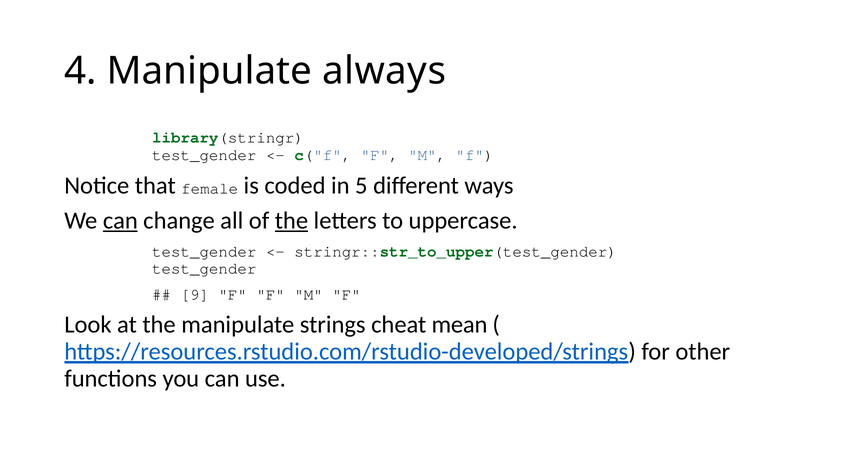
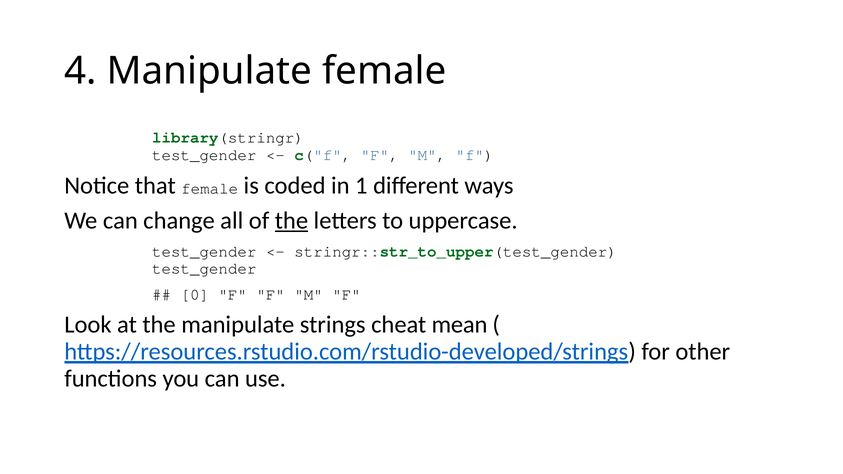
Manipulate always: always -> female (384, 71)
5: 5 -> 1 (361, 185)
can underline: present -> none (120, 221)
9: 9 -> 0 (195, 294)
